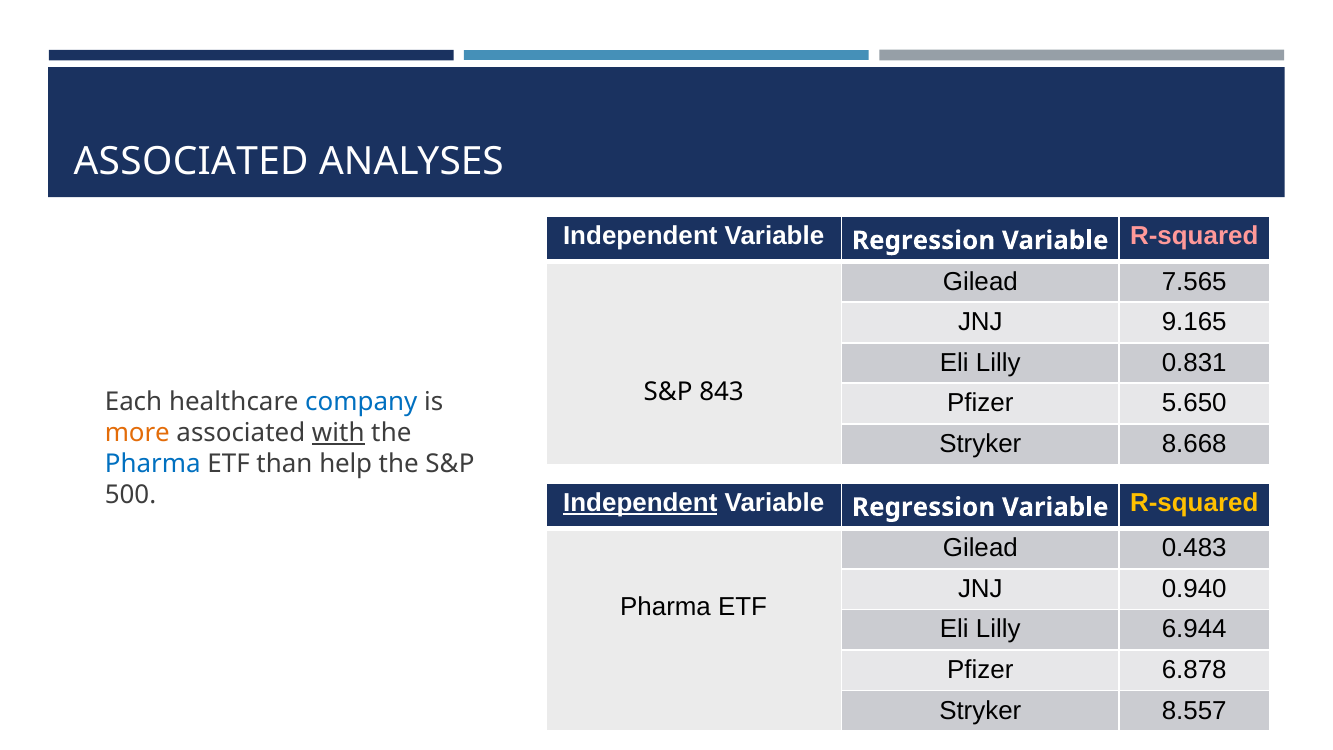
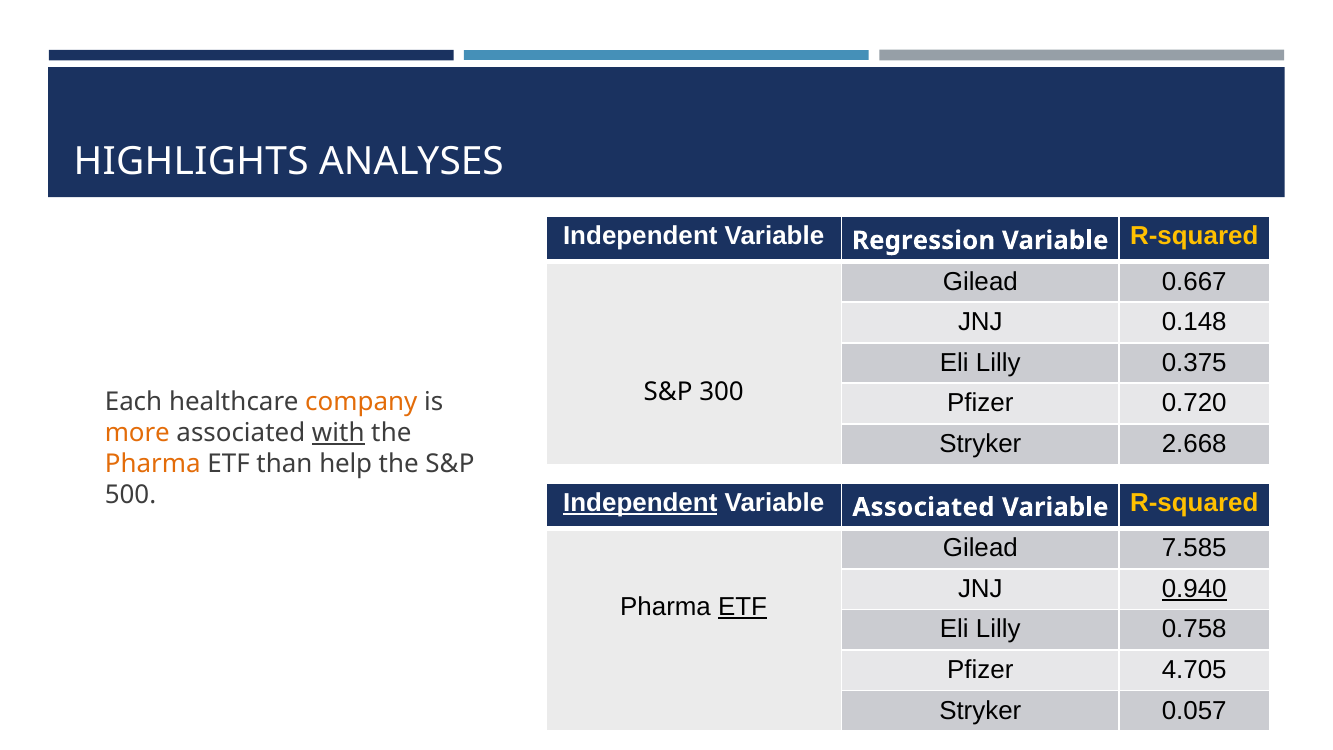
ASSOCIATED: ASSOCIATED -> HIGHLIGHTS (191, 162)
R-squared colour: pink -> yellow (1194, 236)
7.565: 7.565 -> 0.667 (1194, 282)
9.165: 9.165 -> 0.148 (1194, 322)
0.831: 0.831 -> 0.375 (1194, 363)
843: 843 -> 300 (722, 392)
5.650: 5.650 -> 0.720 (1194, 403)
company colour: blue -> orange (361, 402)
8.668: 8.668 -> 2.668 (1194, 444)
Pharma colour: blue -> orange (153, 464)
Regression: Regression -> Associated (923, 507)
0.483: 0.483 -> 7.585 (1194, 548)
0.940 underline: none -> present (1194, 589)
ETF underline: none -> present (743, 607)
6.944: 6.944 -> 0.758 (1194, 629)
6.878: 6.878 -> 4.705 (1194, 670)
8.557: 8.557 -> 0.057 (1194, 710)
